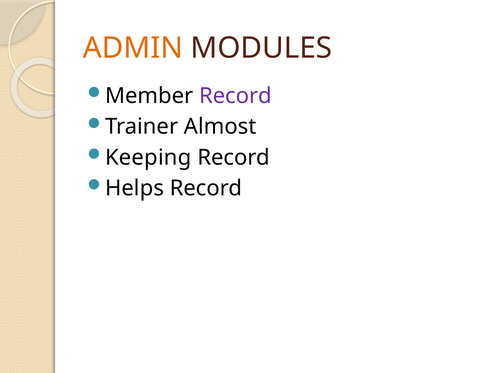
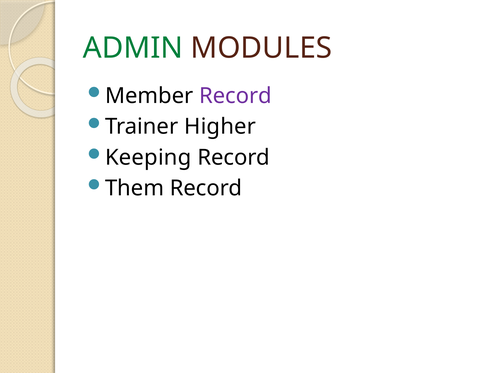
ADMIN colour: orange -> green (133, 48)
Almost: Almost -> Higher (220, 127)
Helps: Helps -> Them (135, 188)
